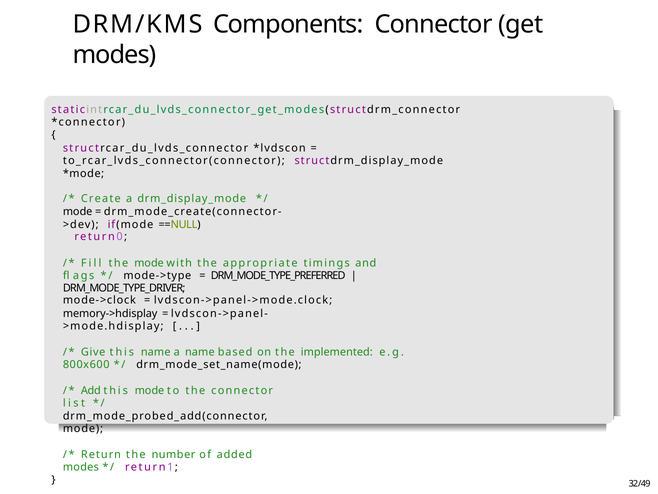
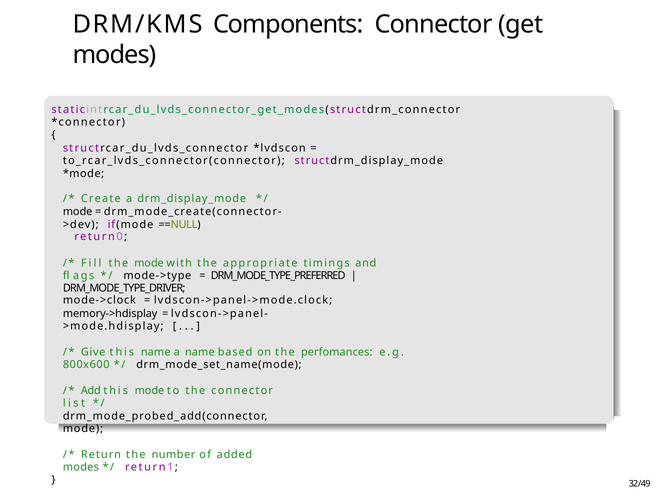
implemented: implemented -> perfomances (337, 352)
